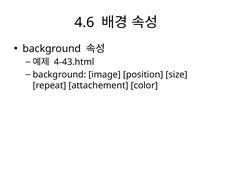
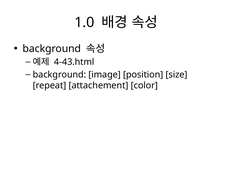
4.6: 4.6 -> 1.0 (84, 22)
